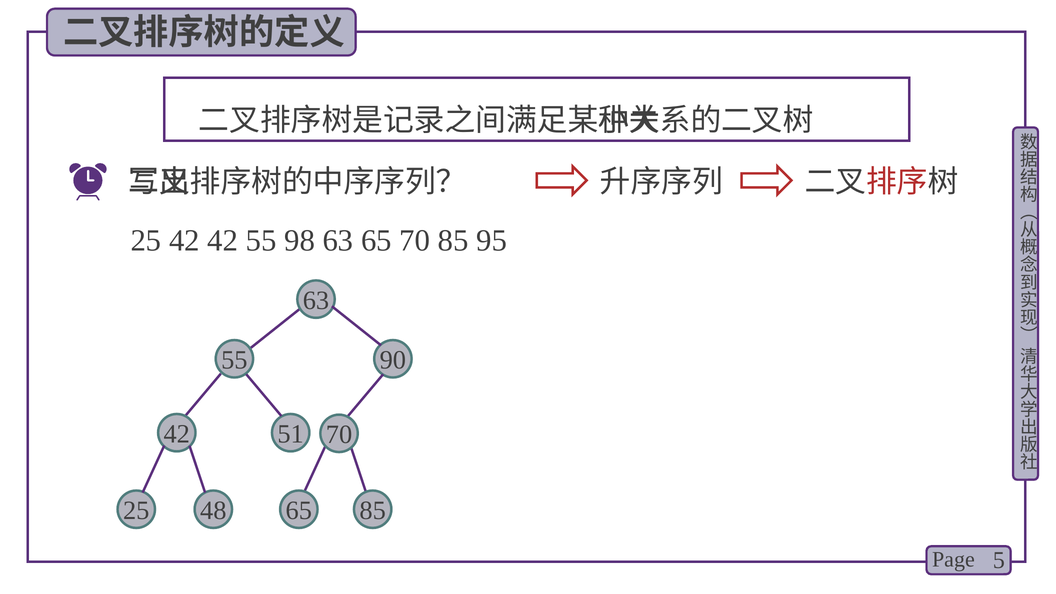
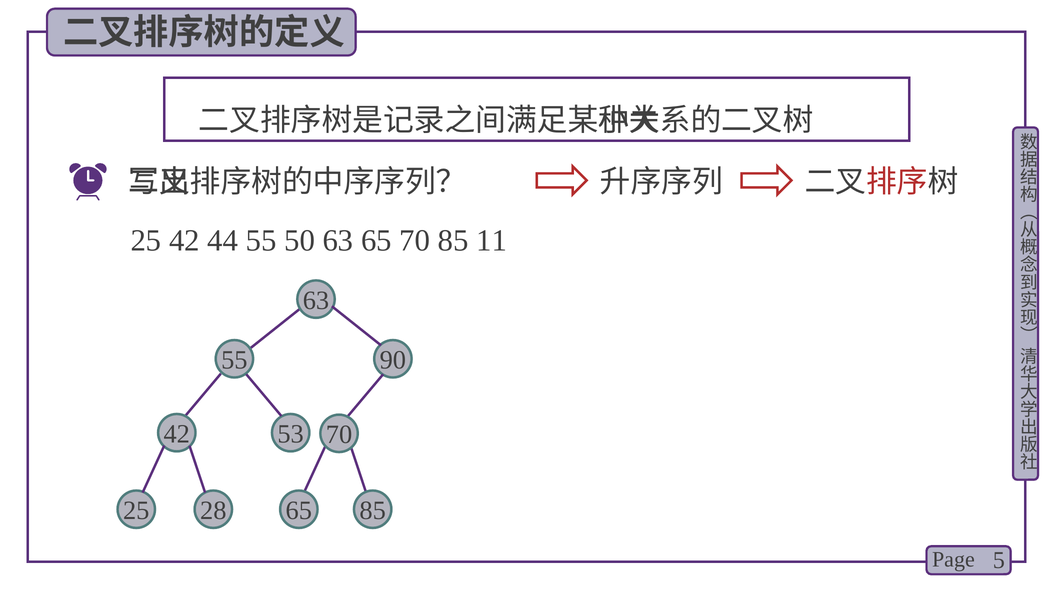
42 42: 42 -> 44 (223, 241)
98: 98 -> 50 (300, 241)
95: 95 -> 11 (492, 241)
51: 51 -> 53 (291, 434)
48: 48 -> 28 (213, 511)
